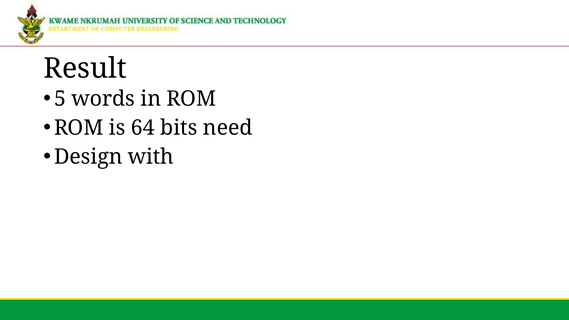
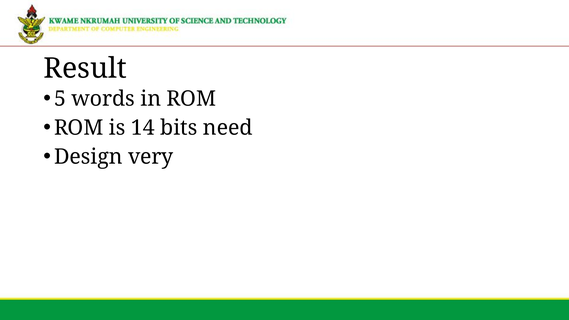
64: 64 -> 14 (143, 128)
with: with -> very (151, 157)
